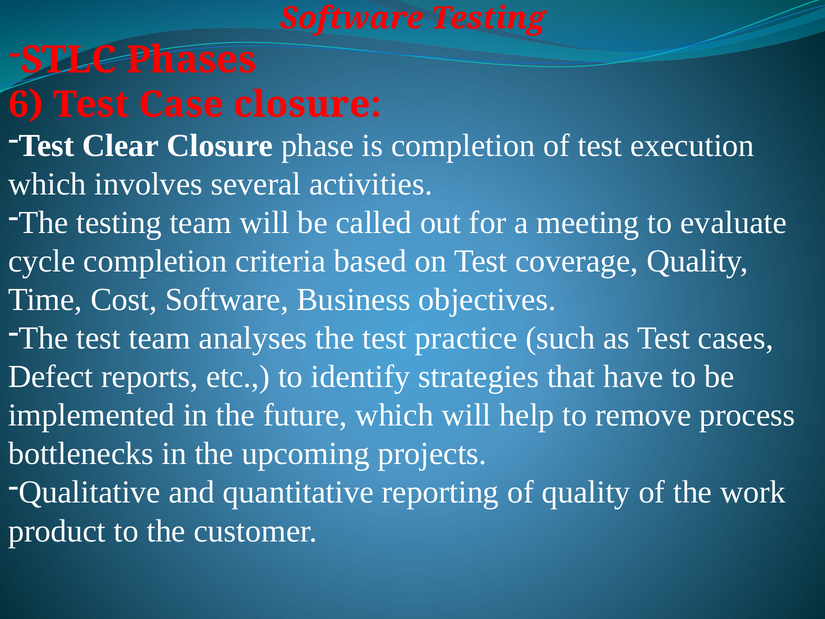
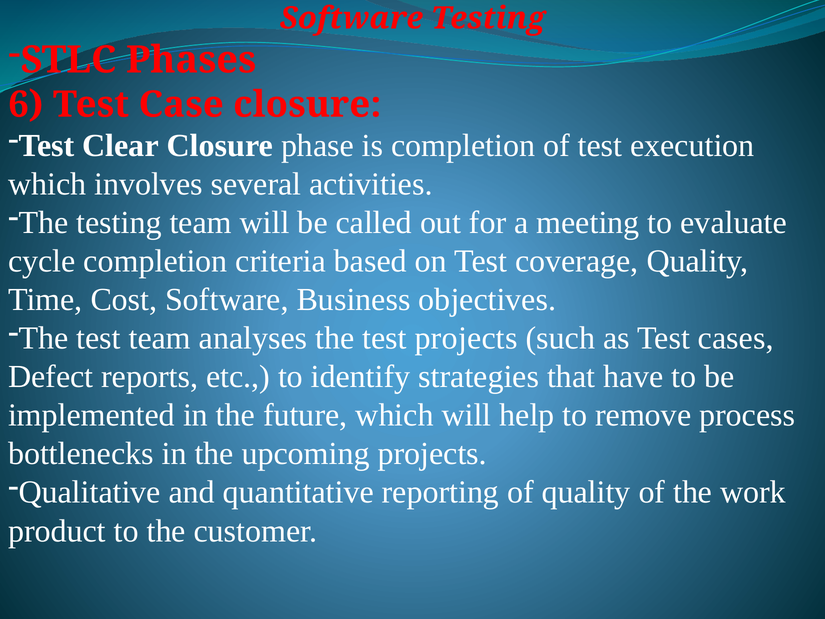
test practice: practice -> projects (466, 338)
